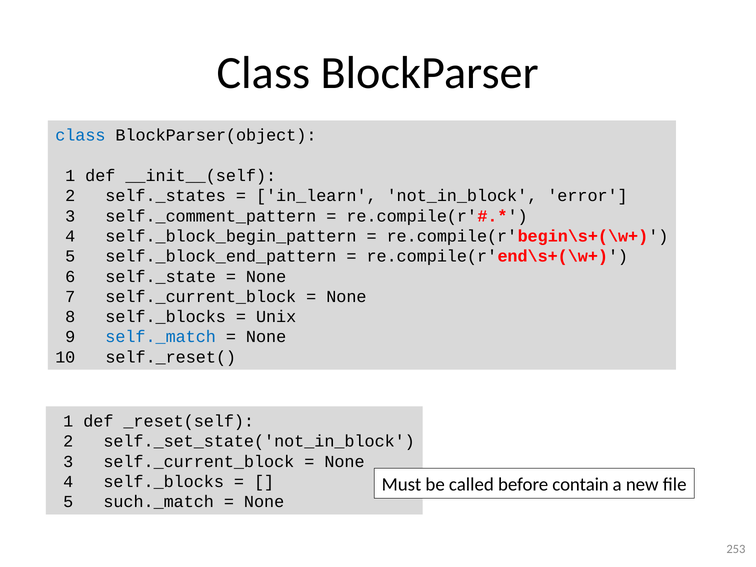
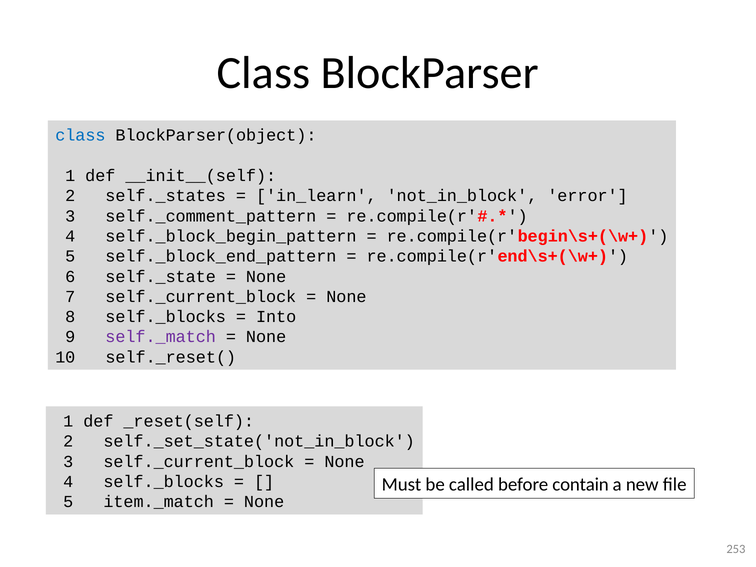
Unix: Unix -> Into (276, 317)
self._match colour: blue -> purple (161, 337)
such._match: such._match -> item._match (159, 502)
